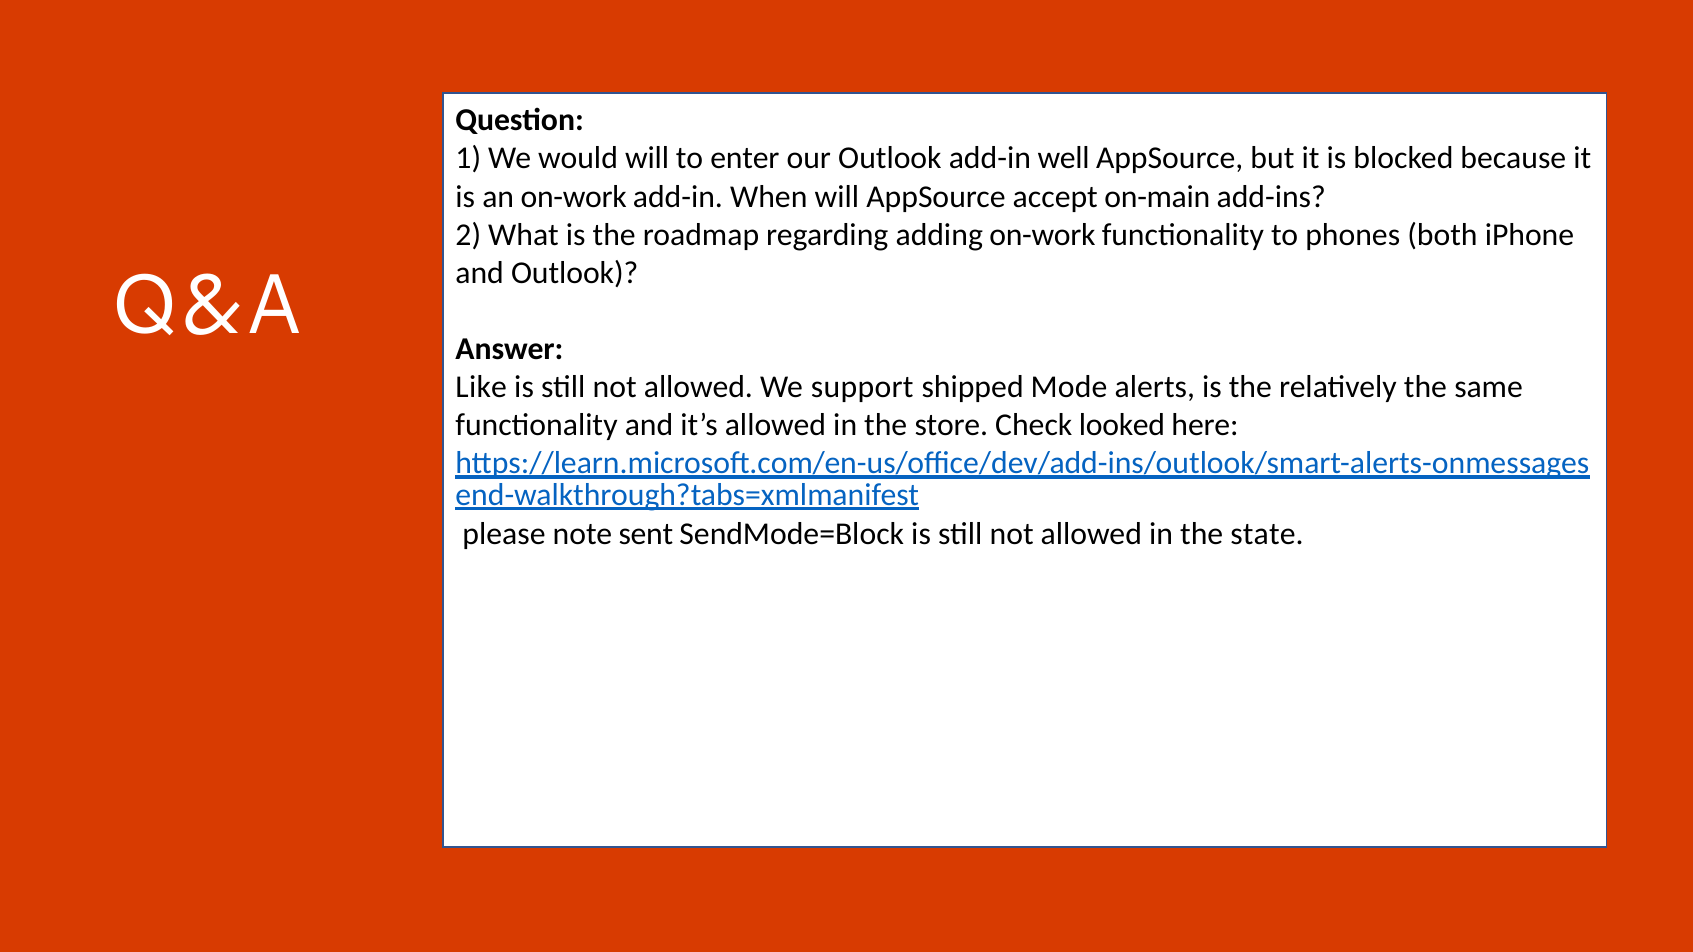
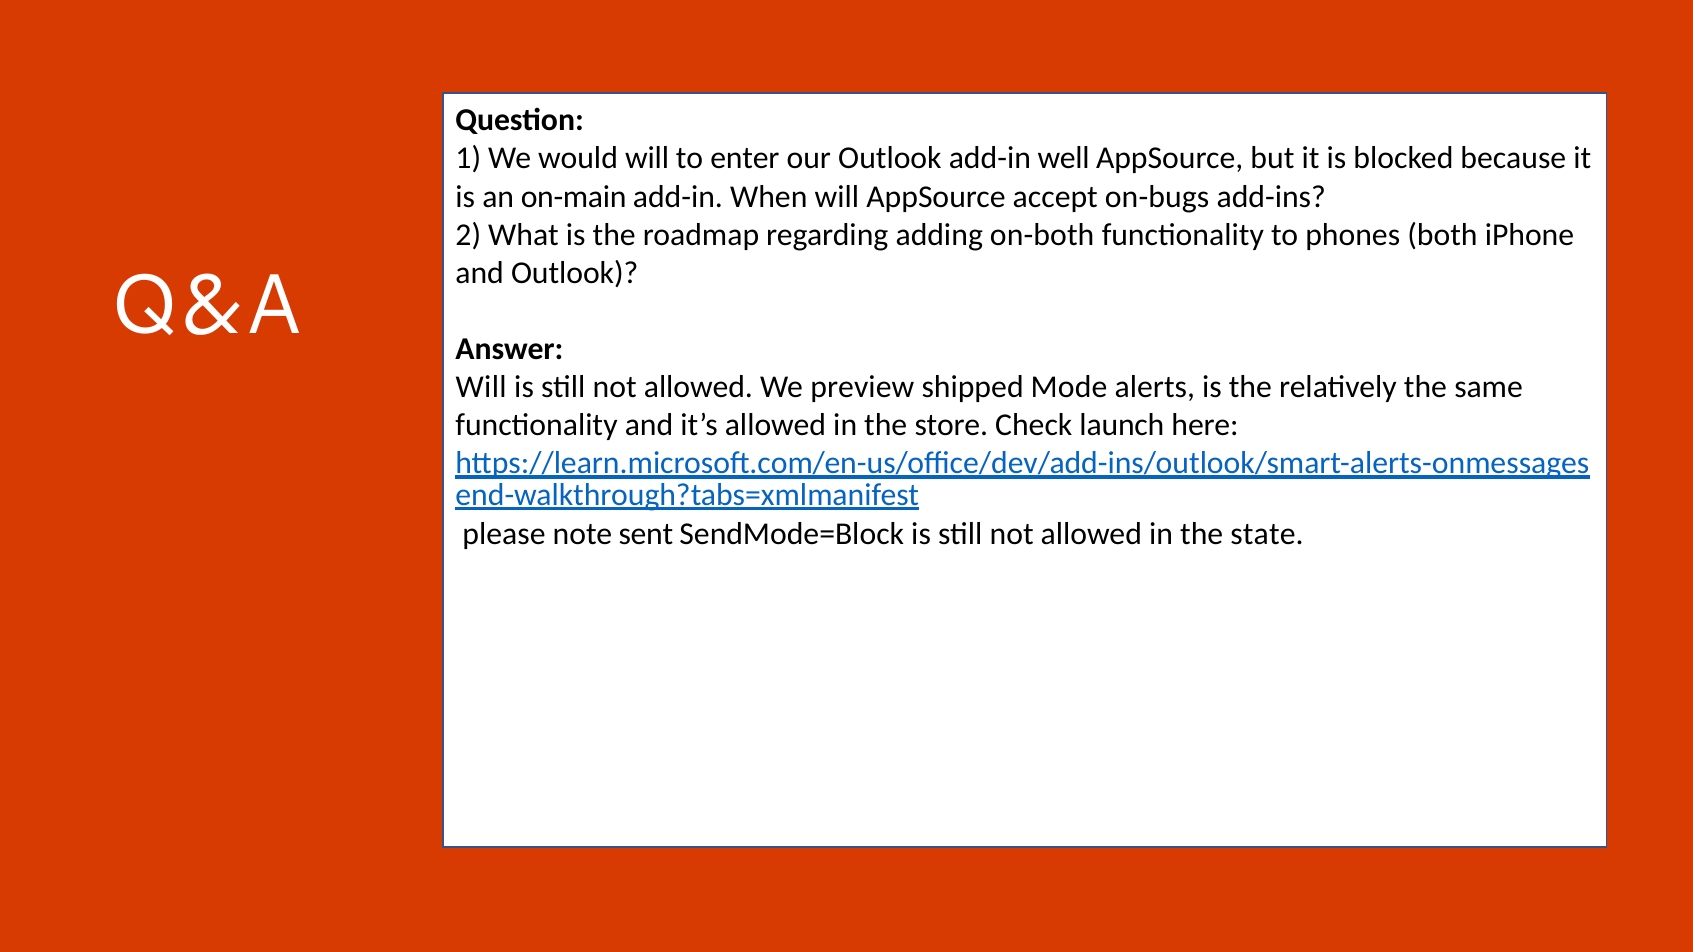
an on-work: on-work -> on-main (574, 197)
on-main: on-main -> on-bugs (1157, 197)
adding on-work: on-work -> on-both (1042, 235)
Like: Like -> Will (481, 387)
support: support -> preview (862, 387)
looked: looked -> launch (1122, 425)
